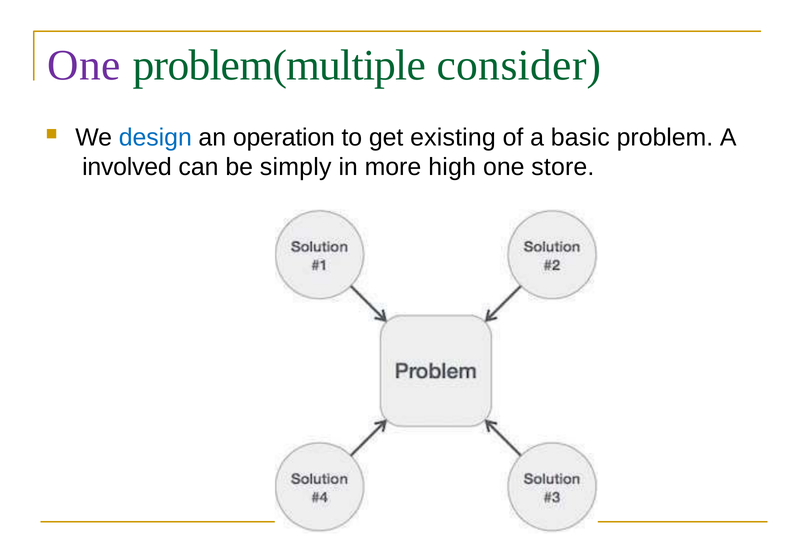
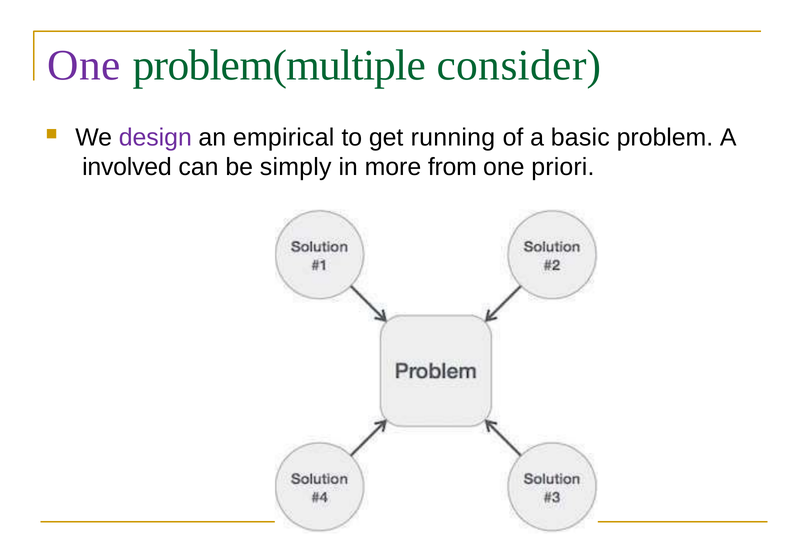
design colour: blue -> purple (155, 138)
operation: operation -> empirical (284, 138)
existing: existing -> running (453, 138)
high: high -> from (452, 167)
store: store -> priori (563, 167)
